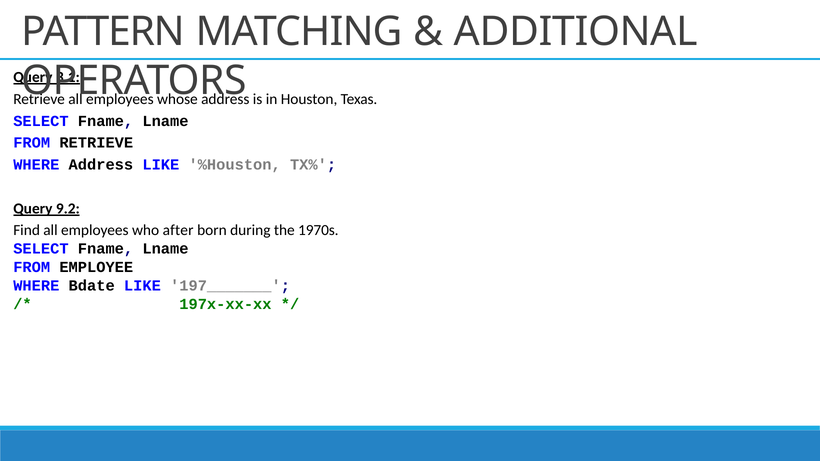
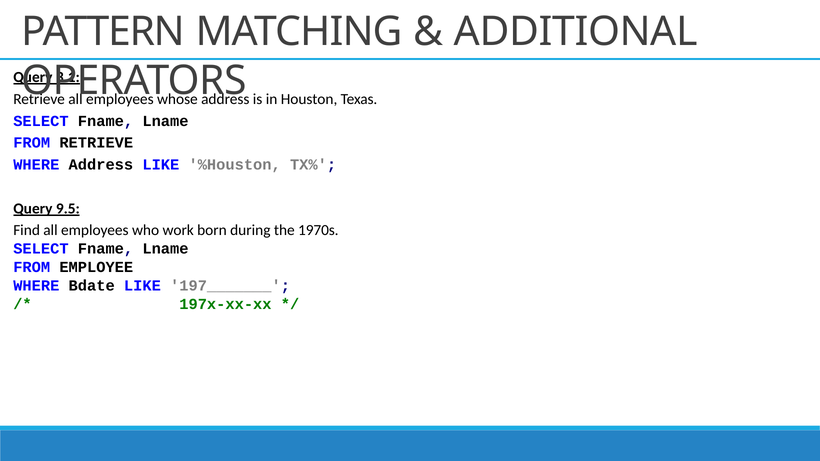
9.2: 9.2 -> 9.5 (68, 209)
after: after -> work (178, 230)
